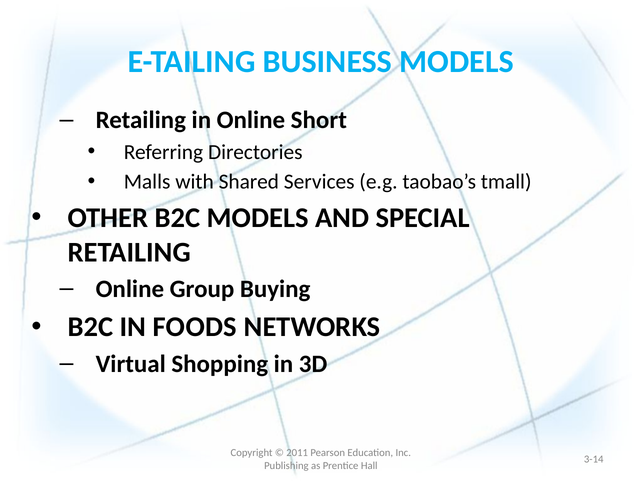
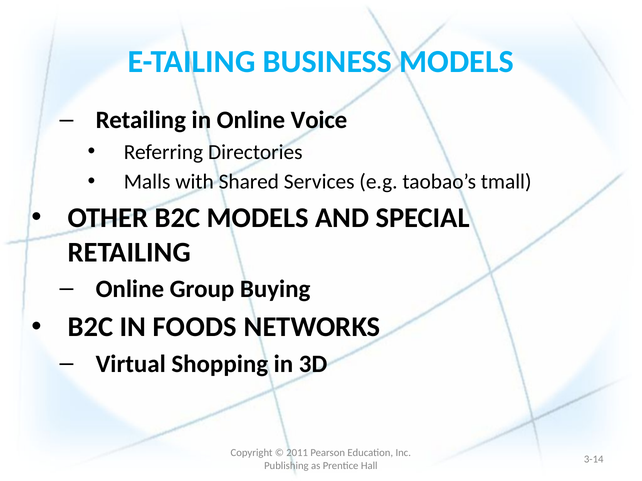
Short: Short -> Voice (319, 120)
